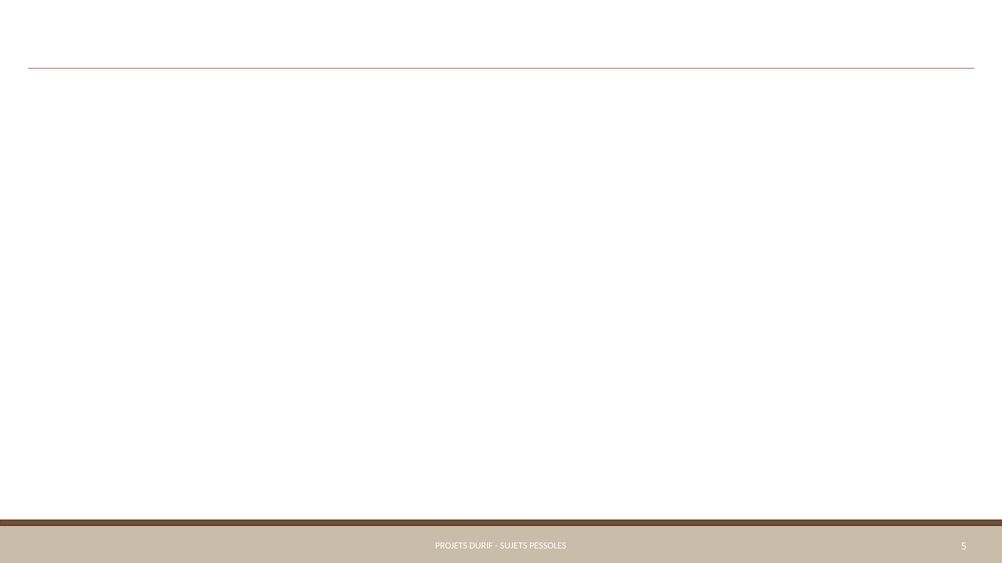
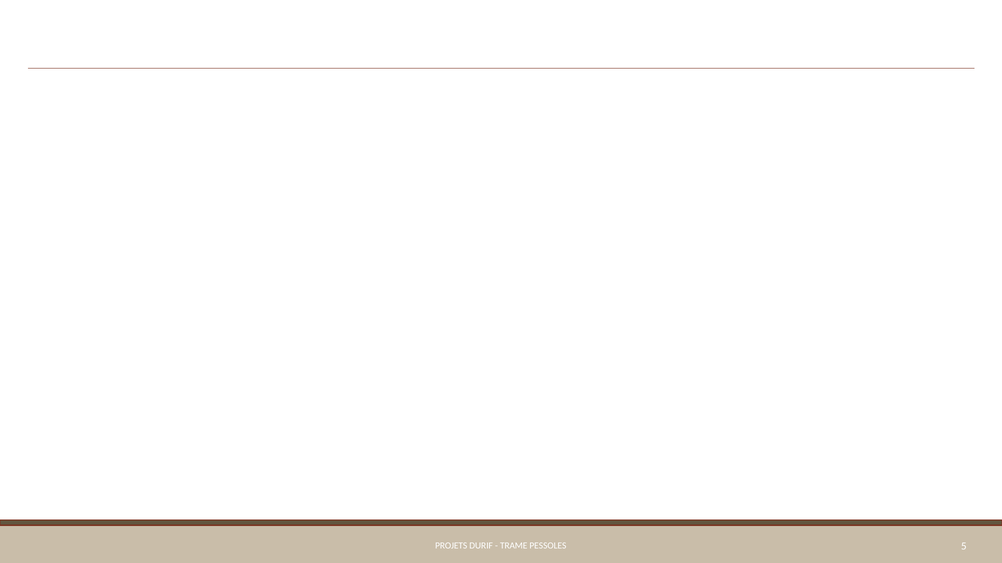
SUJETS: SUJETS -> TRAME (514, 546)
